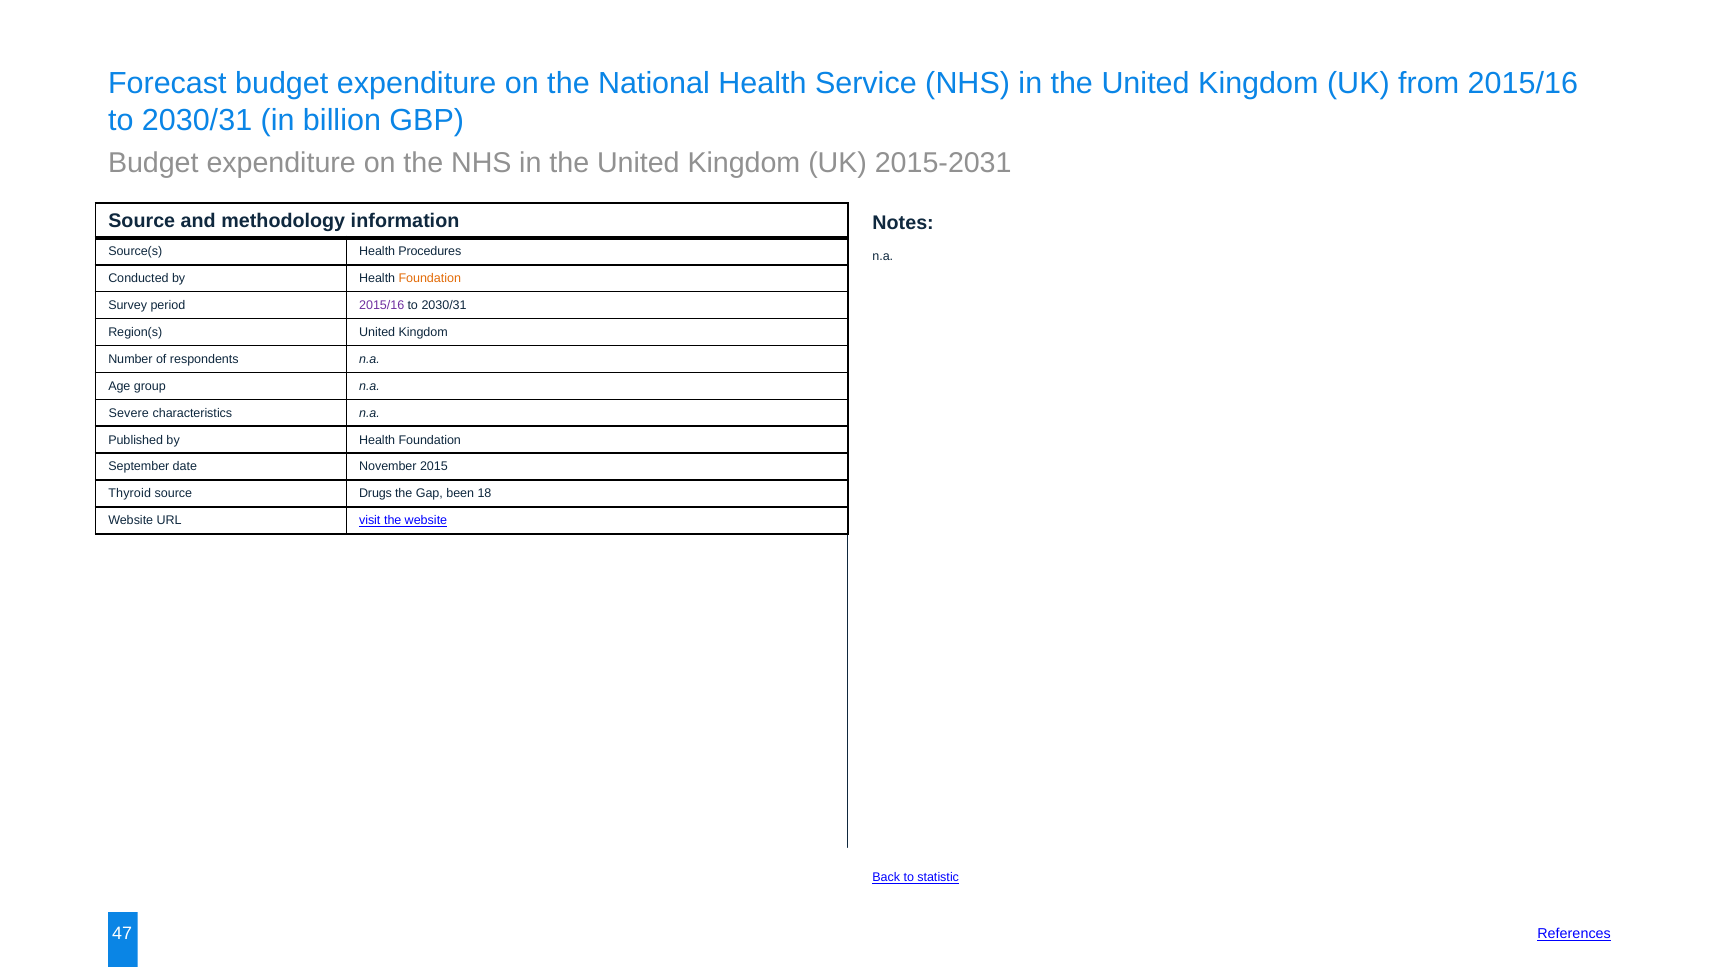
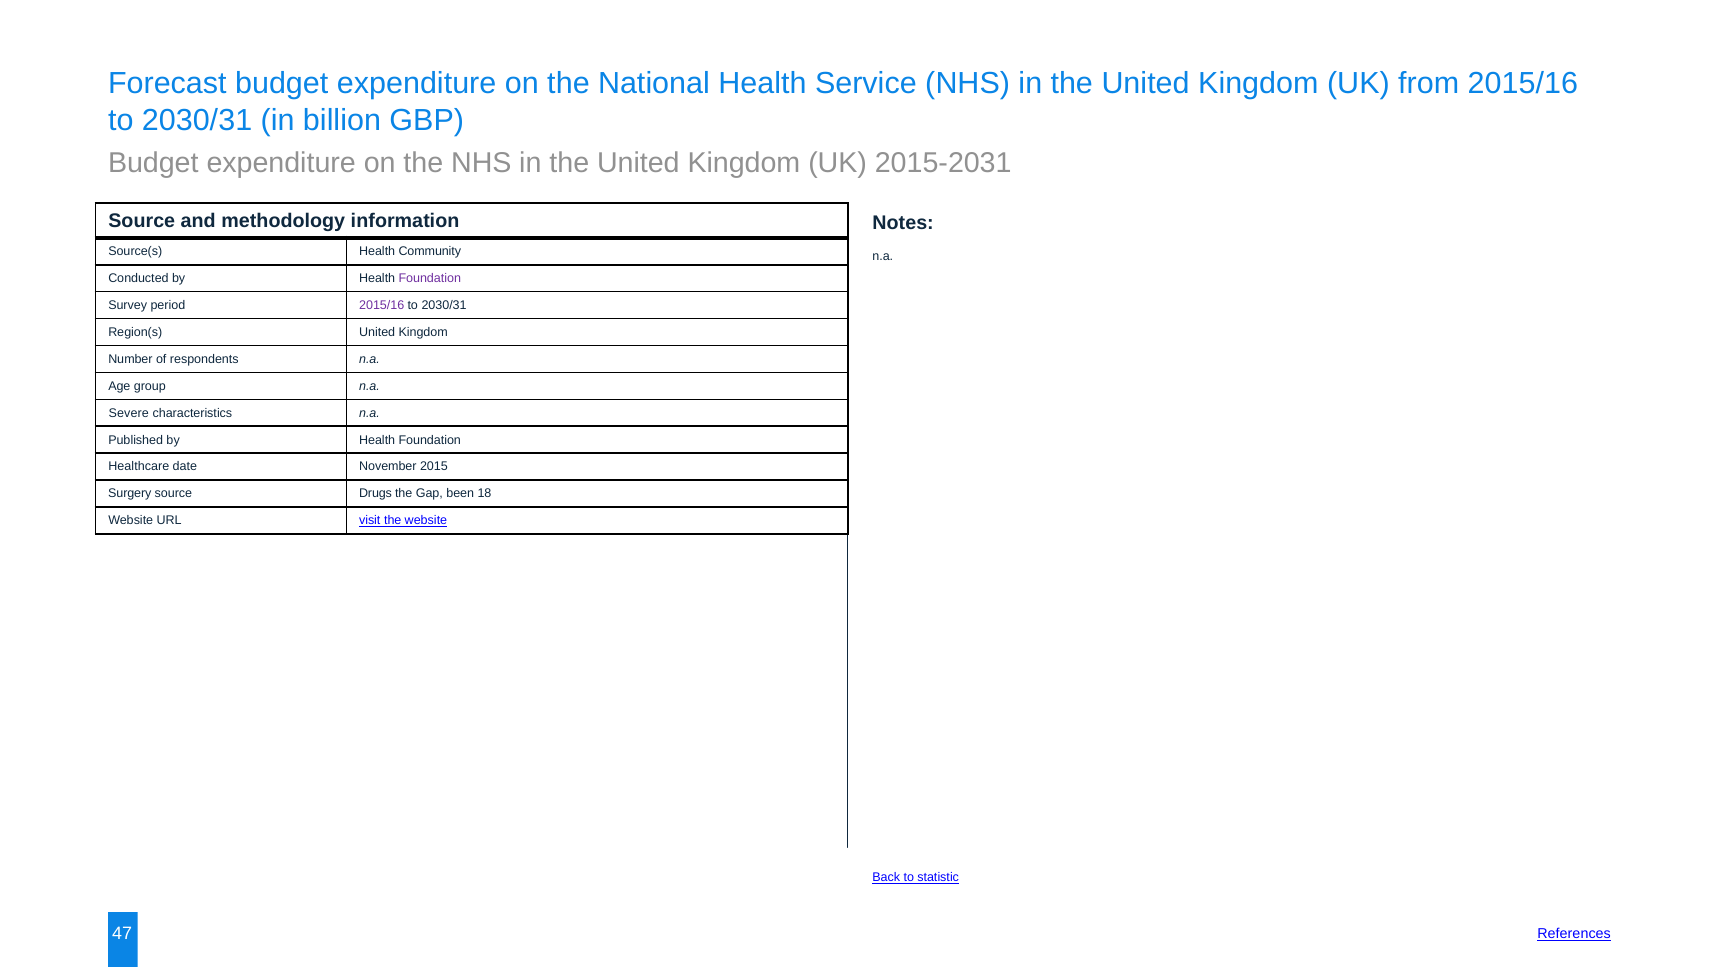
Procedures: Procedures -> Community (430, 252)
Foundation colour: orange -> purple (430, 279)
September: September -> Healthcare (139, 467)
Thyroid: Thyroid -> Surgery (130, 494)
